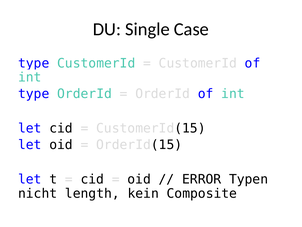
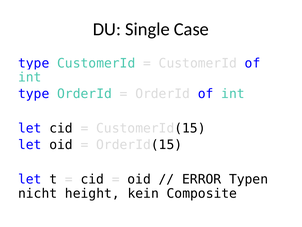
length: length -> height (92, 193)
